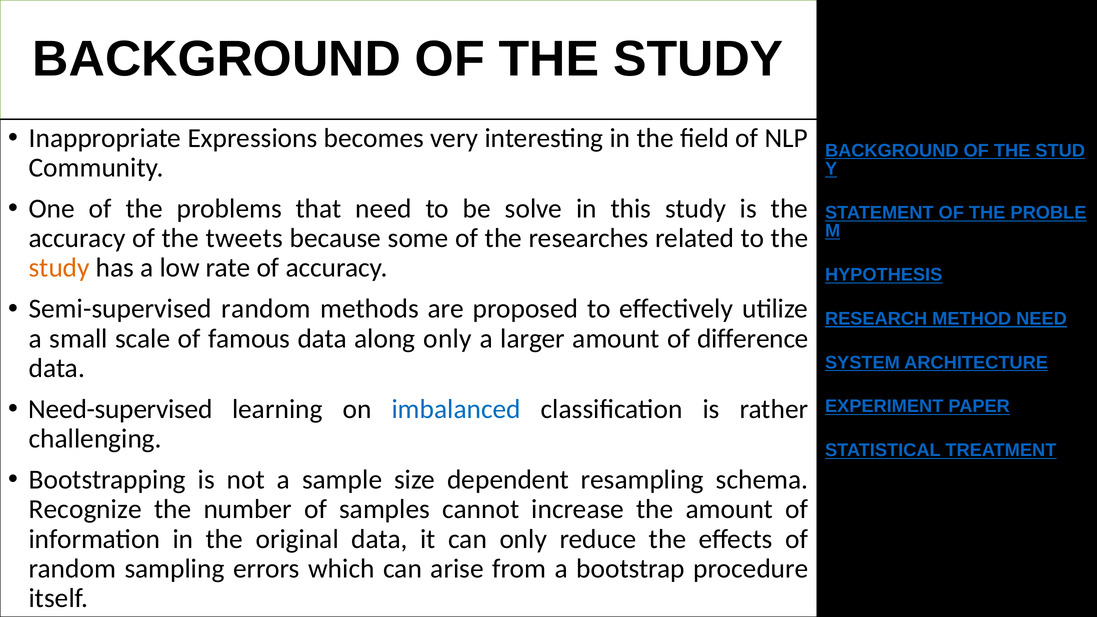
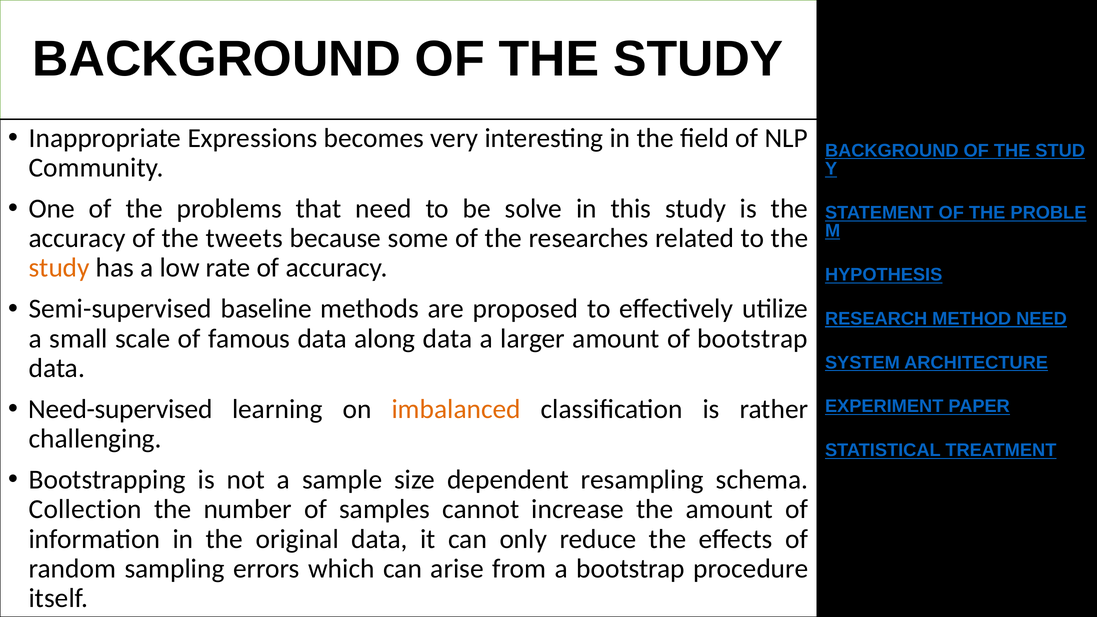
Semi-supervised random: random -> baseline (266, 309)
along only: only -> data (448, 339)
of difference: difference -> bootstrap (753, 339)
imbalanced colour: blue -> orange (456, 409)
Recognize: Recognize -> Collection (85, 509)
